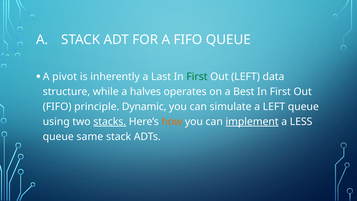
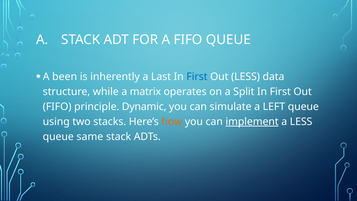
pivot: pivot -> been (65, 77)
First colour: green -> blue (197, 77)
Out LEFT: LEFT -> LESS (246, 77)
halves: halves -> matrix (145, 92)
Best: Best -> Split (244, 92)
stacks underline: present -> none (110, 122)
